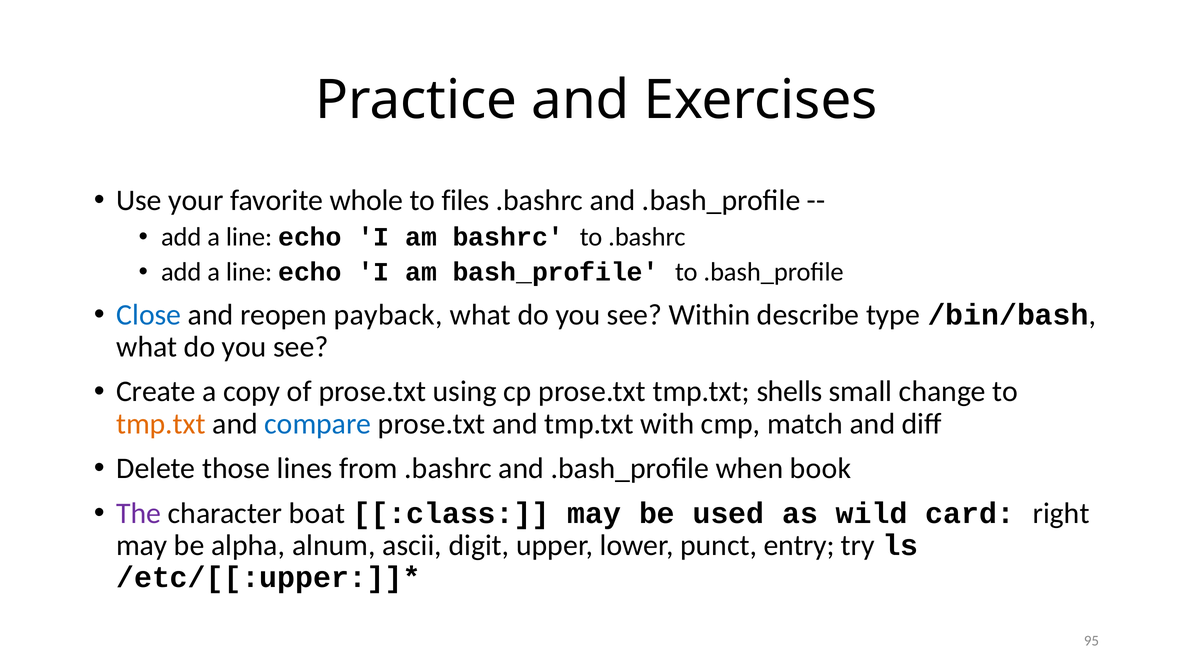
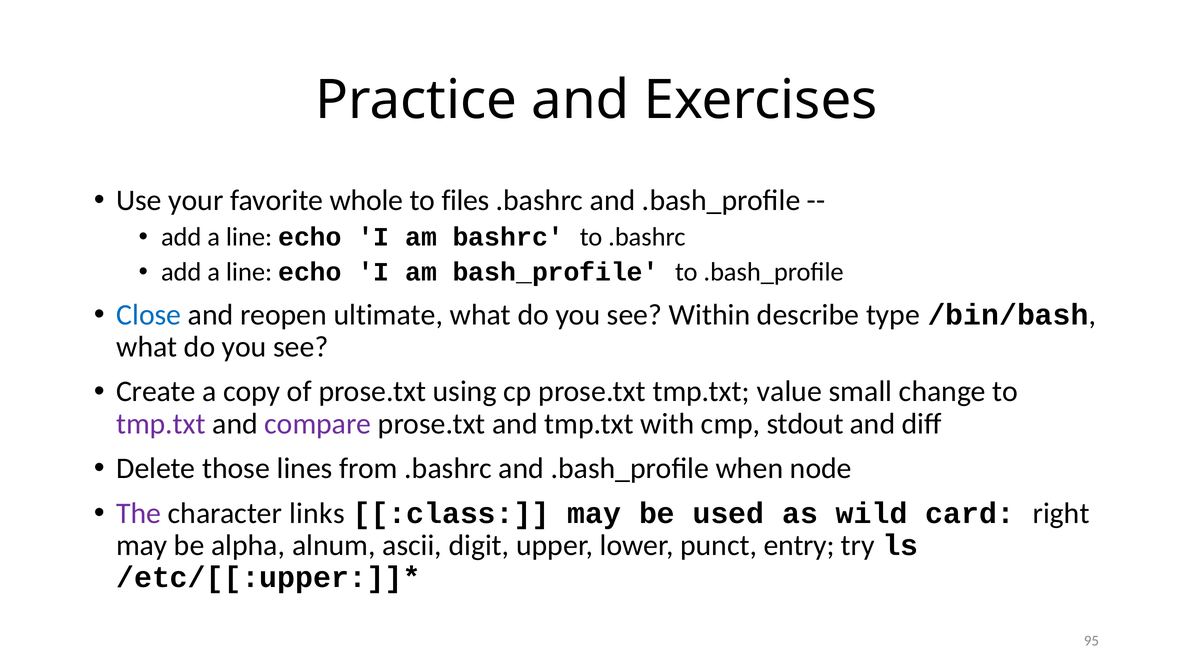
payback: payback -> ultimate (388, 315)
shells: shells -> value (789, 392)
tmp.txt colour: orange -> purple (161, 424)
compare colour: blue -> purple (318, 424)
match: match -> stdout (805, 424)
book: book -> node (821, 469)
boat: boat -> links (317, 513)
